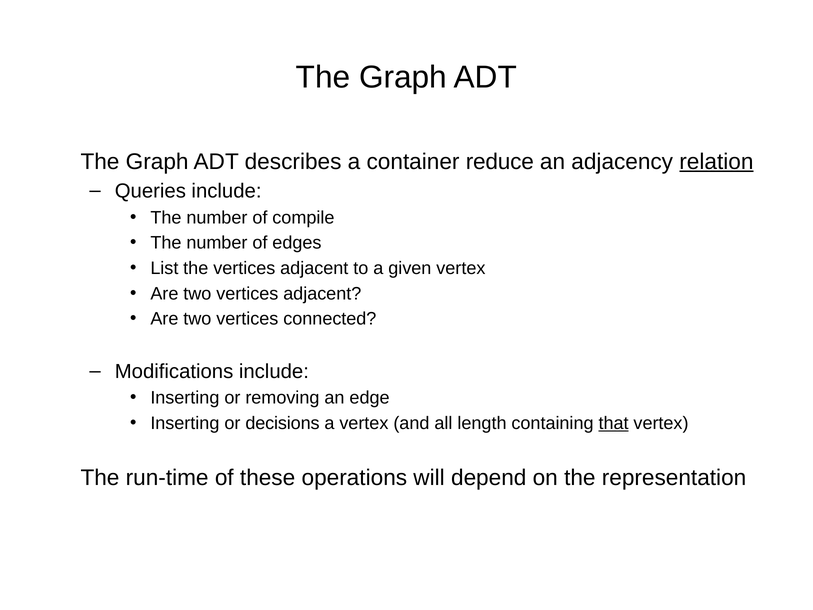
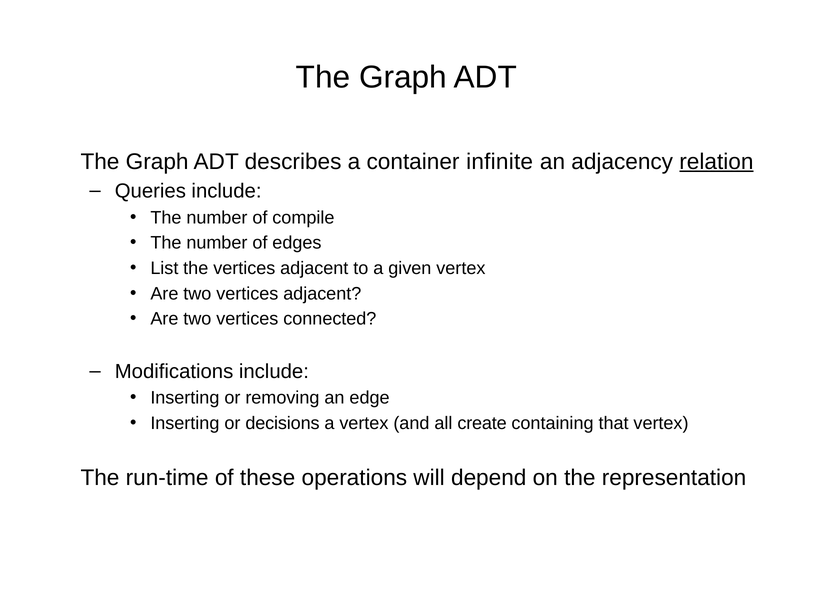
reduce: reduce -> infinite (500, 161)
length: length -> create (482, 423)
that underline: present -> none (614, 423)
